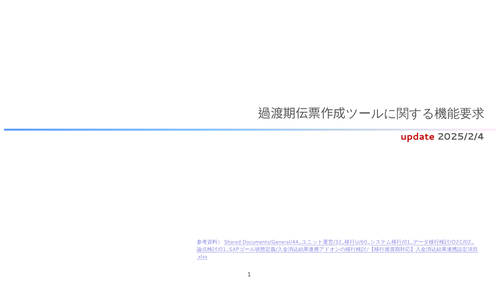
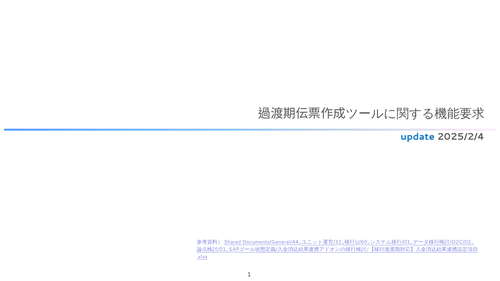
update colour: red -> blue (418, 137)
